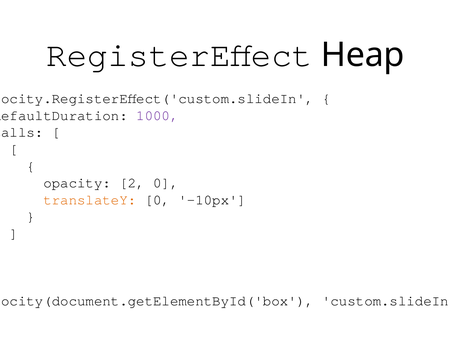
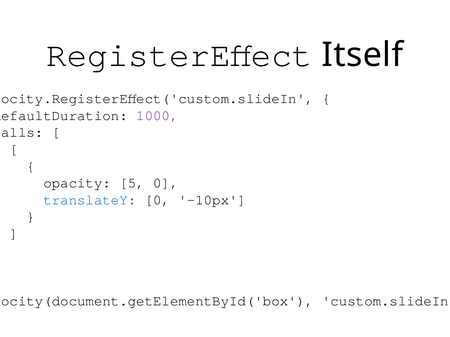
Heap: Heap -> Itself (362, 55)
2: 2 -> 5 (132, 183)
translateY colour: orange -> blue (90, 200)
